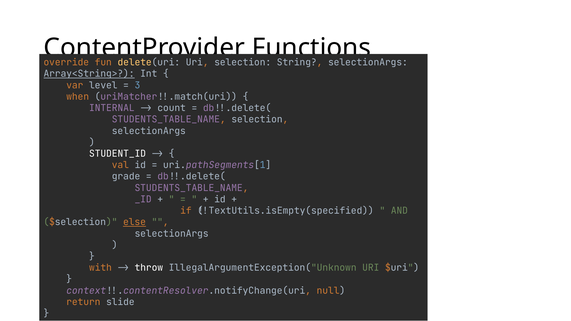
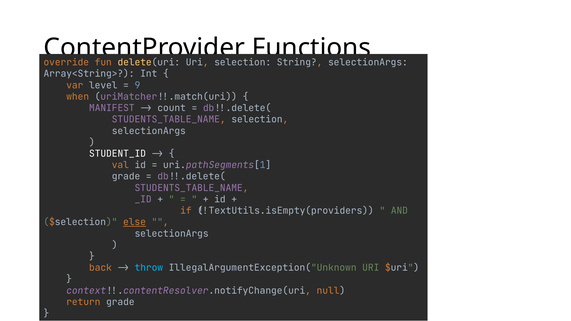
Array<String> underline: present -> none (89, 74)
3: 3 -> 9 (137, 85)
INTERNAL: INTERNAL -> MANIFEST (112, 108)
!TextUtils.isEmpty(specified: !TextUtils.isEmpty(specified -> !TextUtils.isEmpty(providers (285, 211)
with: with -> back (100, 268)
throw colour: white -> light blue (149, 268)
return slide: slide -> grade (120, 302)
